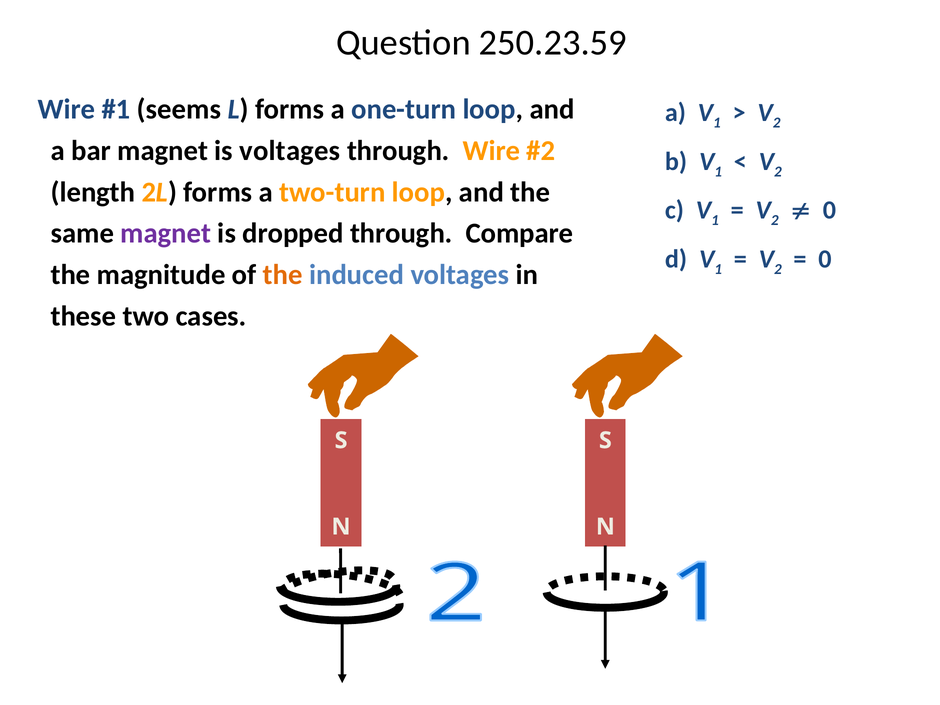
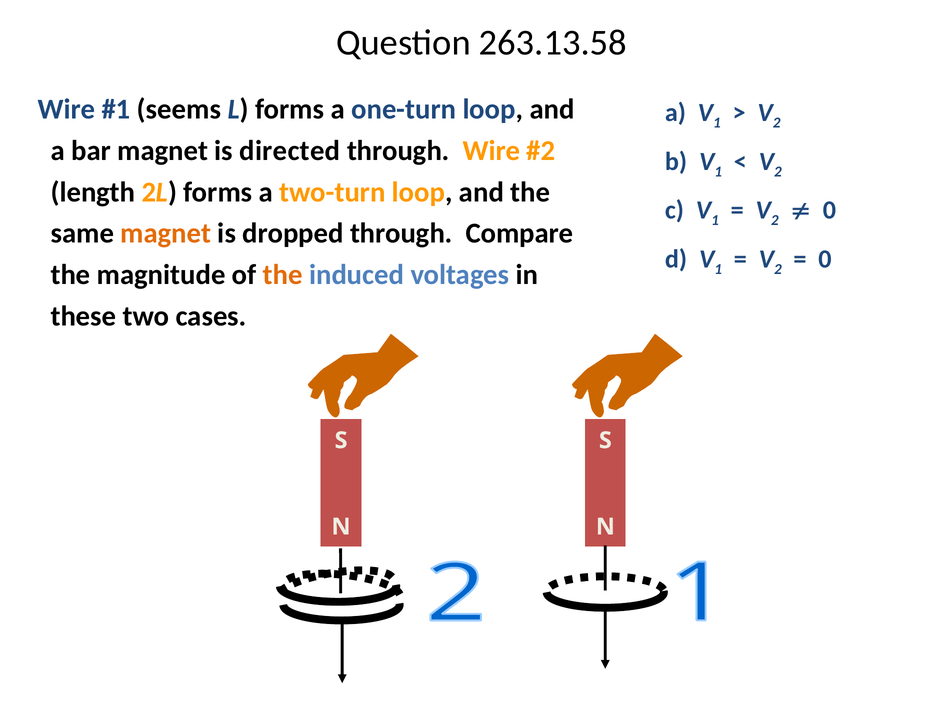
250.23.59: 250.23.59 -> 263.13.58 (553, 43)
is voltages: voltages -> directed (290, 151)
magnet colour: purple -> orange (166, 233)
